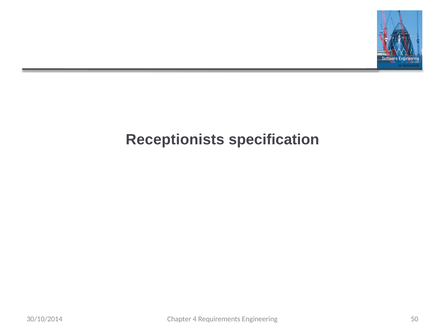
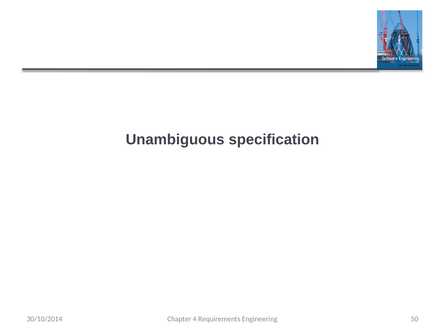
Receptionists: Receptionists -> Unambiguous (175, 140)
